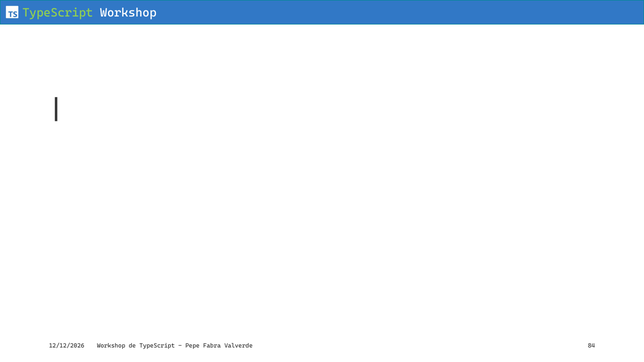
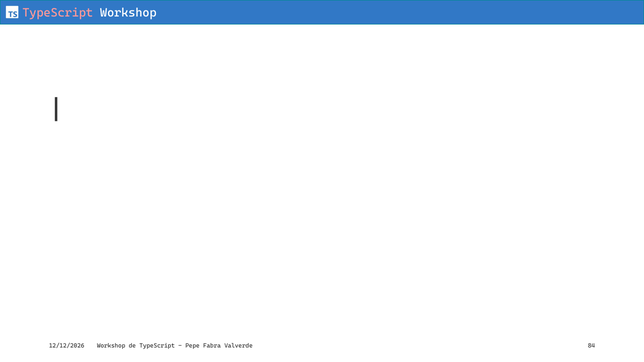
TypeScript colour: light green -> pink (58, 13)
